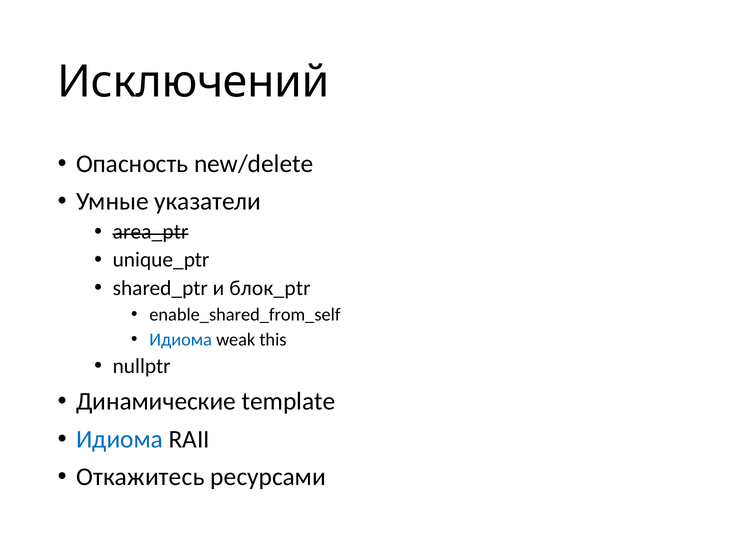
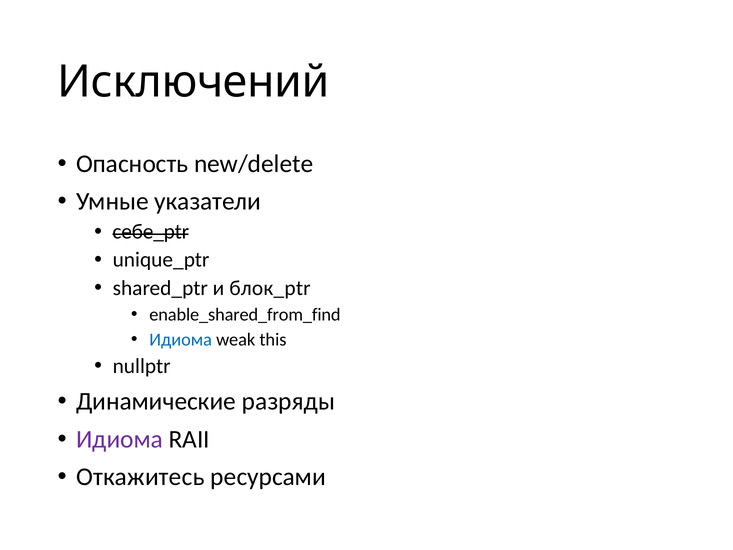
area_ptr: area_ptr -> себе_ptr (151, 232)
enable_shared_from_self: enable_shared_from_self -> enable_shared_from_find (245, 315)
template: template -> разряды (289, 401)
Идиома colour: blue -> purple (120, 439)
